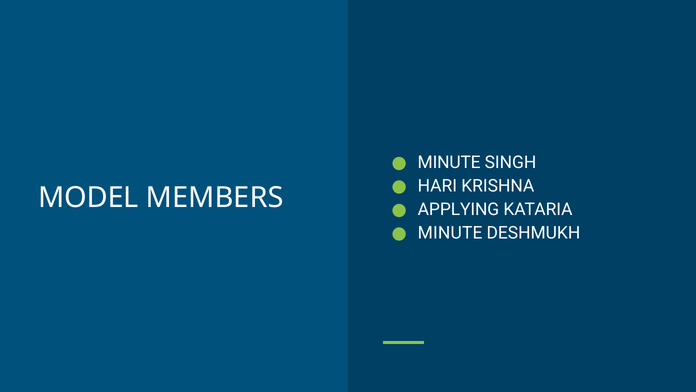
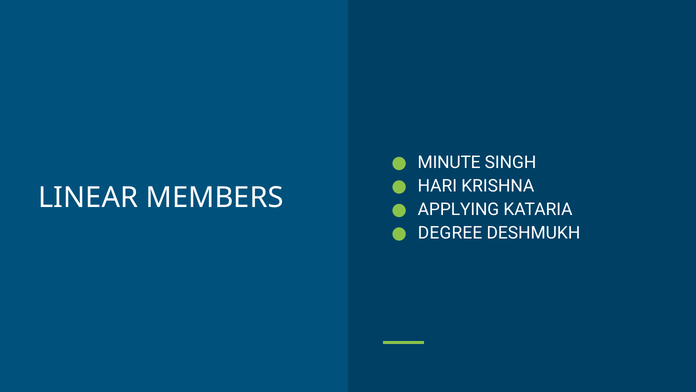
MODEL: MODEL -> LINEAR (88, 198)
MINUTE: MINUTE -> DEGREE (450, 233)
